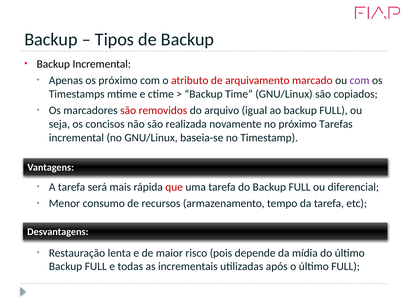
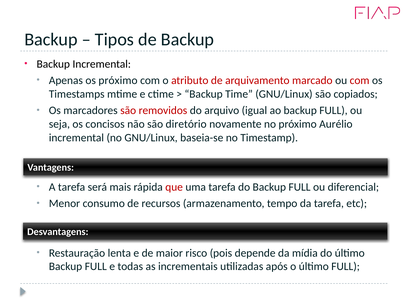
com colour: purple -> red (360, 80)
realizada: realizada -> diretório (186, 124)
Tarefas: Tarefas -> Aurélio (336, 124)
